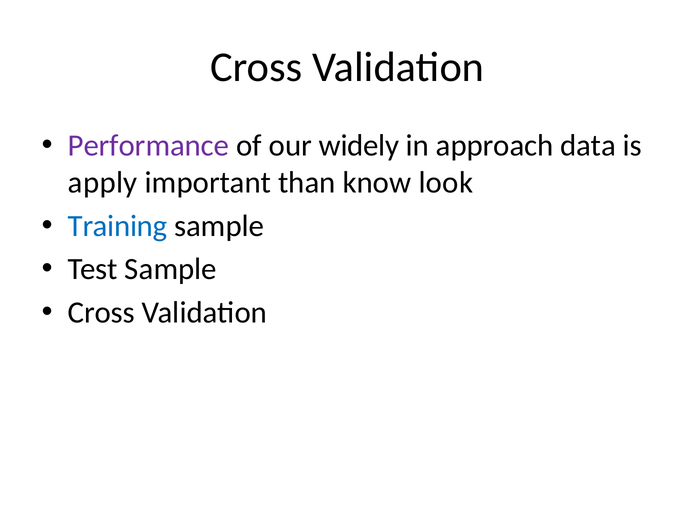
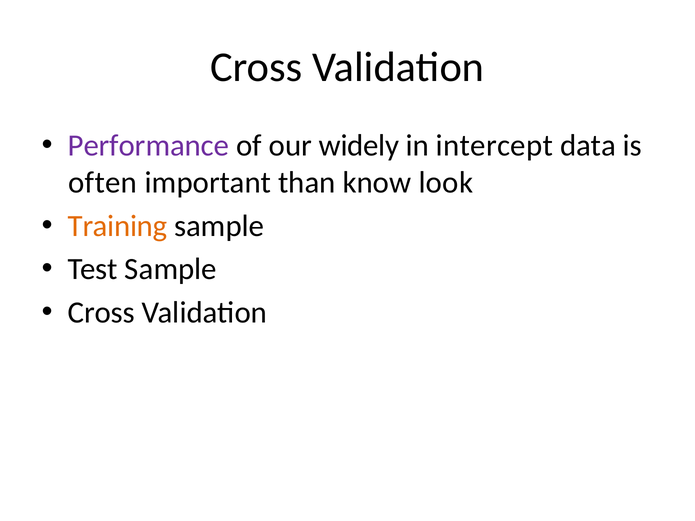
approach: approach -> intercept (494, 146)
apply: apply -> often (103, 183)
Training colour: blue -> orange (118, 226)
